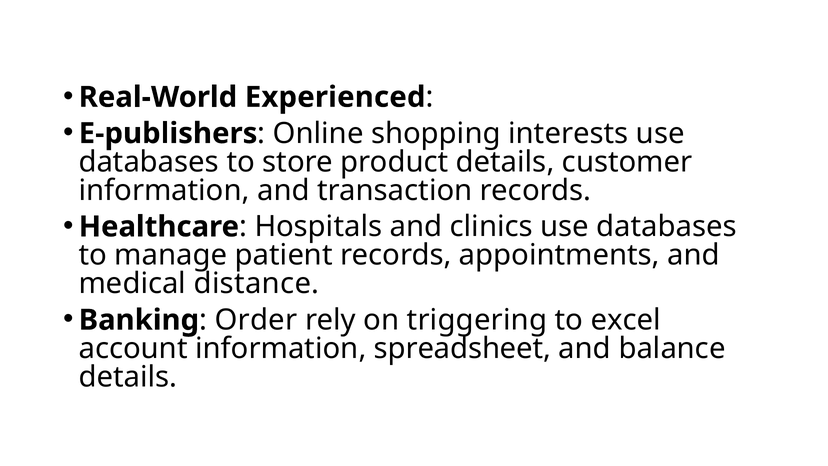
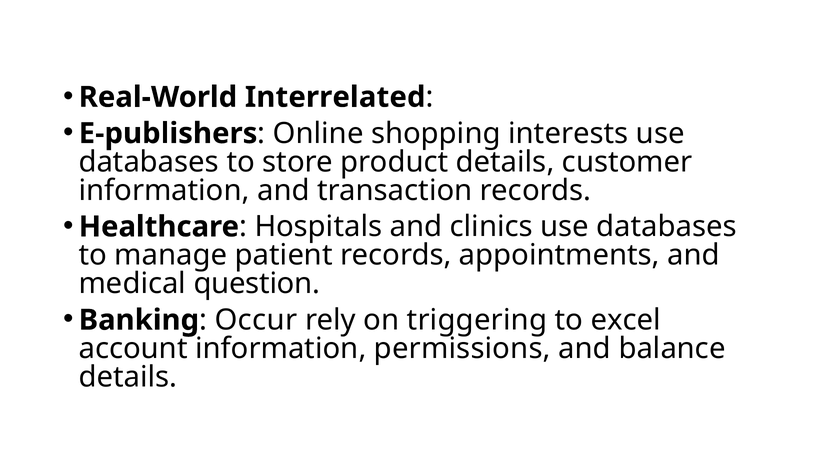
Experienced: Experienced -> Interrelated (335, 97)
distance: distance -> question (257, 284)
Order: Order -> Occur (256, 320)
spreadsheet: spreadsheet -> permissions (462, 348)
